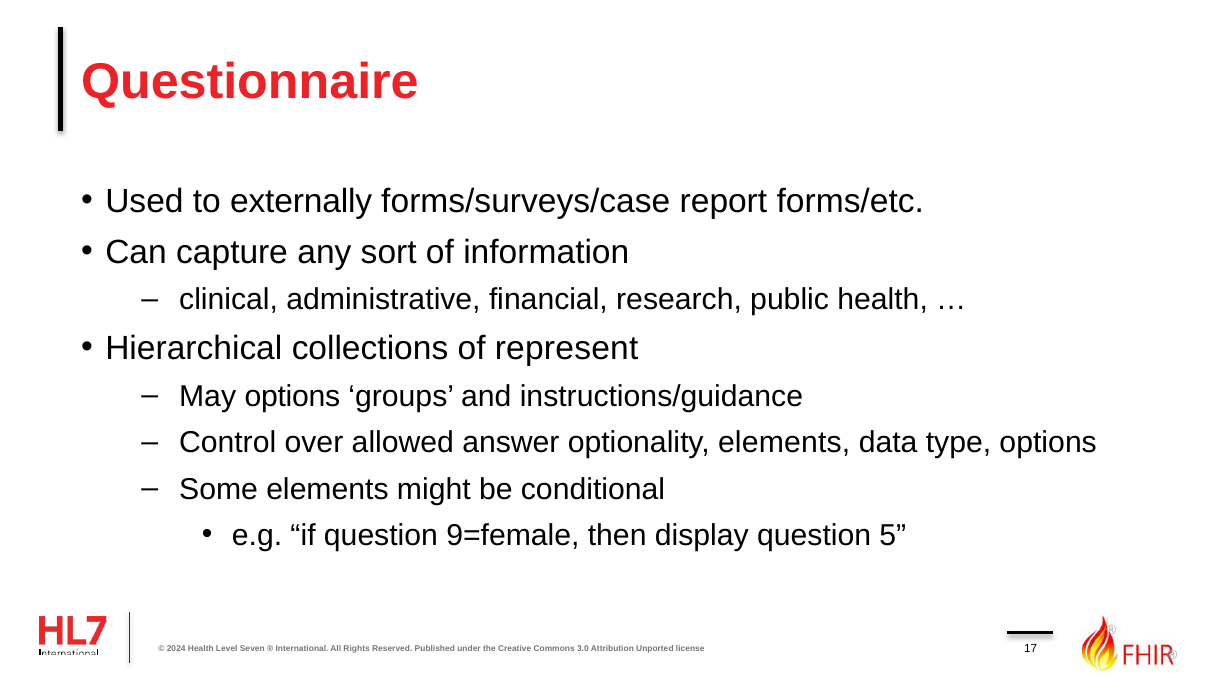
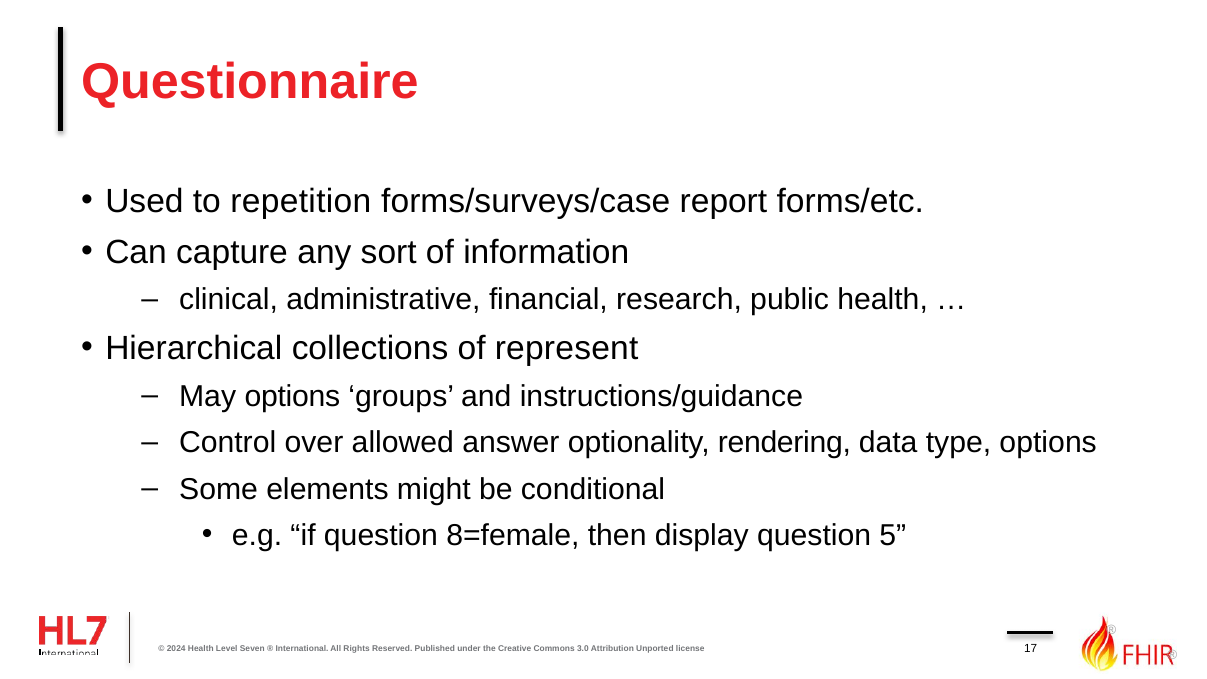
externally: externally -> repetition (301, 202)
optionality elements: elements -> rendering (784, 443)
9=female: 9=female -> 8=female (513, 535)
